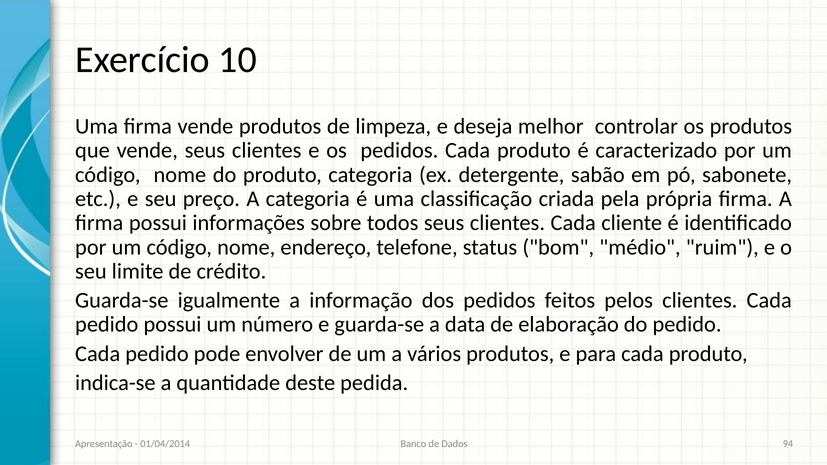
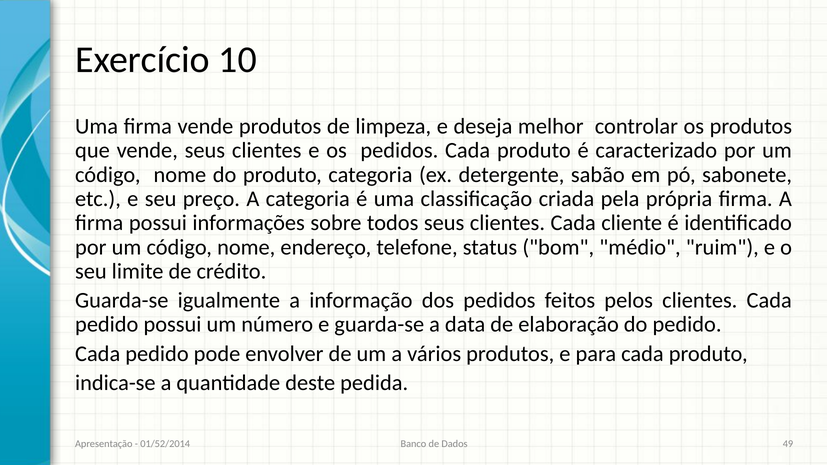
94: 94 -> 49 (788, 444)
01/04/2014: 01/04/2014 -> 01/52/2014 (165, 444)
